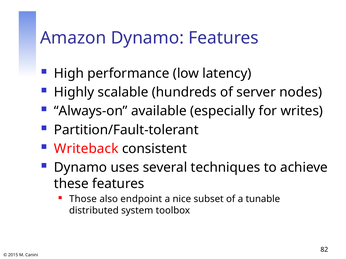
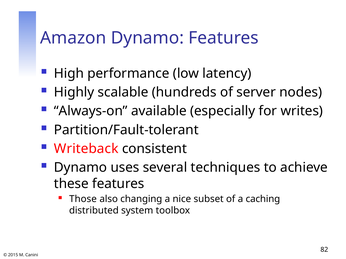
endpoint: endpoint -> changing (141, 199)
tunable: tunable -> caching (263, 199)
